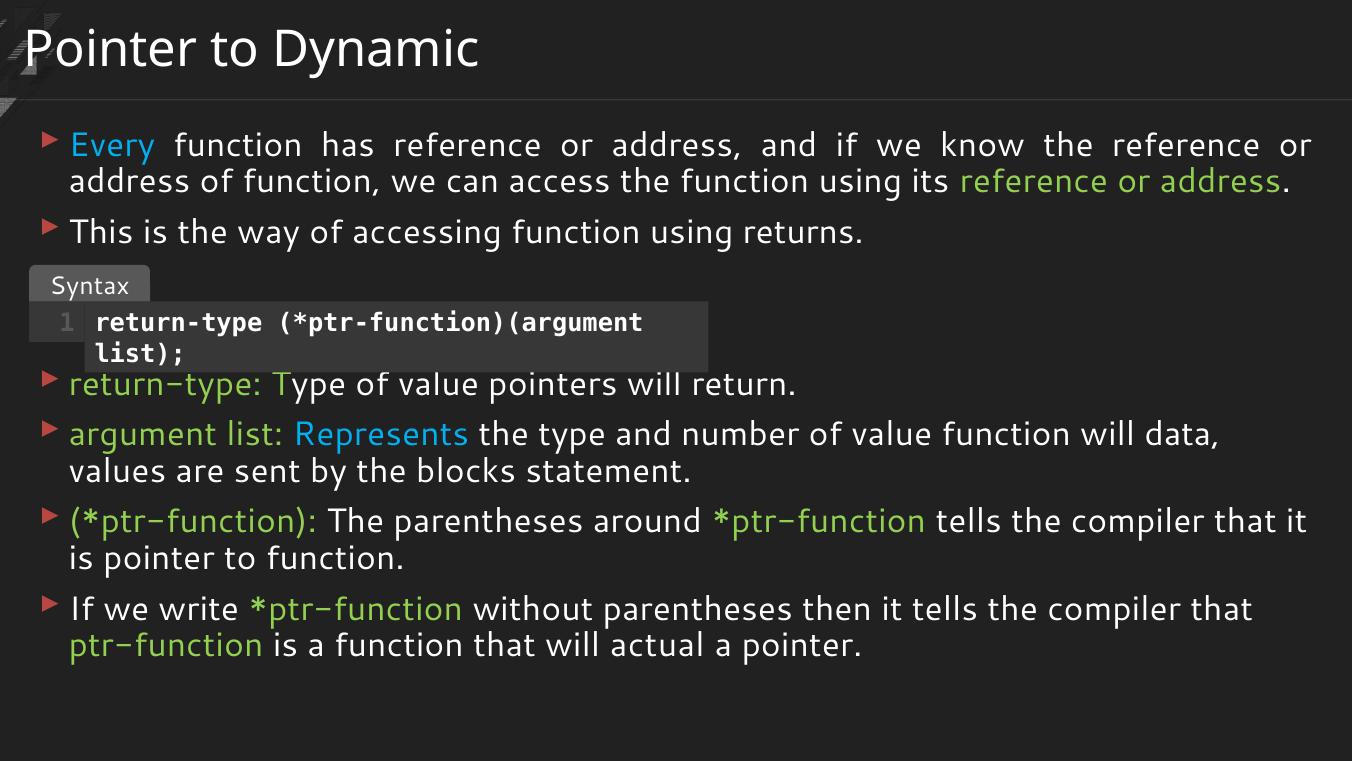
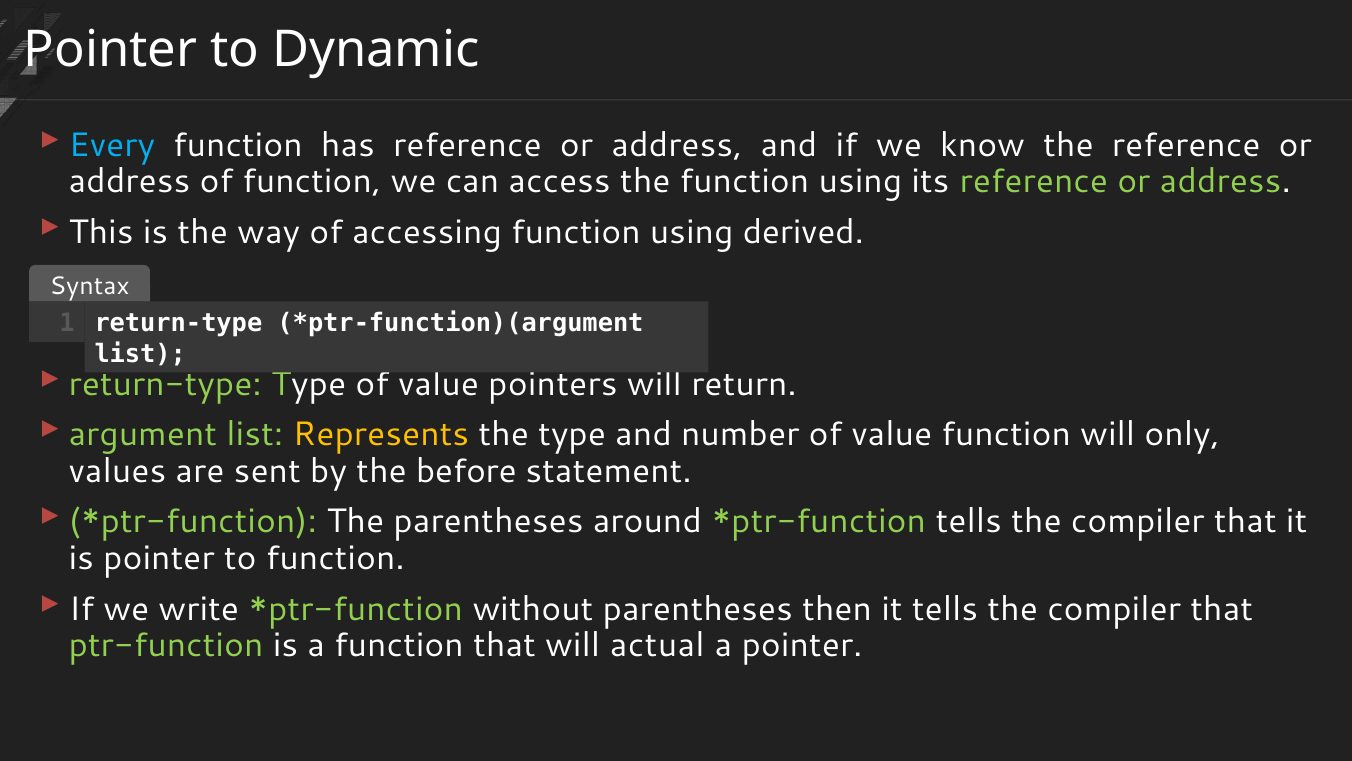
returns: returns -> derived (803, 232)
Represents colour: light blue -> yellow (381, 434)
data: data -> only (1182, 434)
blocks: blocks -> before (466, 471)
